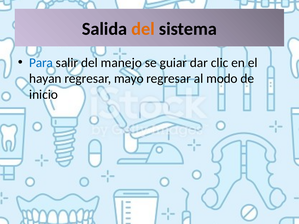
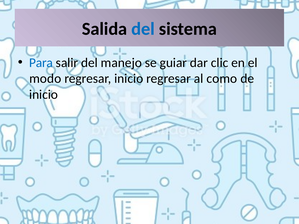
del colour: orange -> blue (143, 29)
hayan: hayan -> modo (45, 79)
regresar mayo: mayo -> inicio (129, 79)
modo: modo -> como (222, 79)
